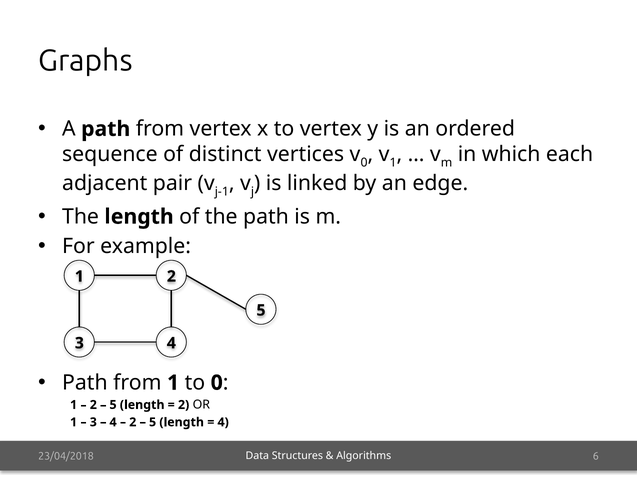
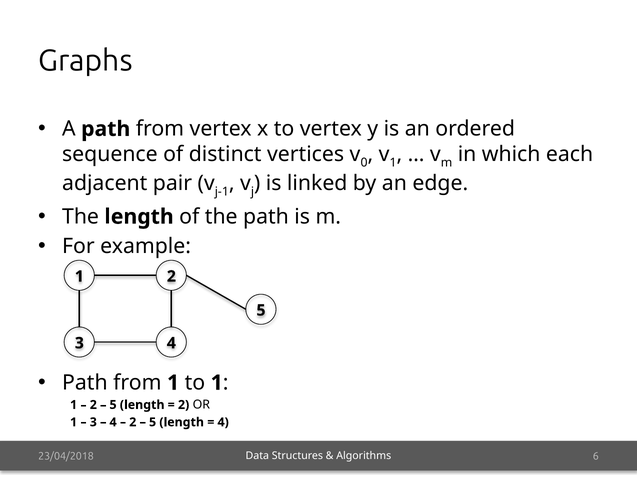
to 0: 0 -> 1 (217, 383)
